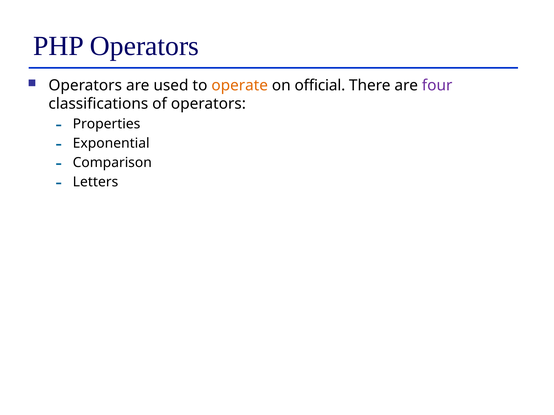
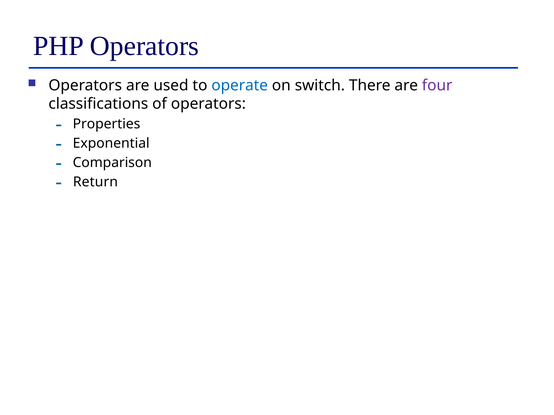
operate colour: orange -> blue (240, 85)
official: official -> switch (320, 85)
Letters: Letters -> Return (95, 182)
